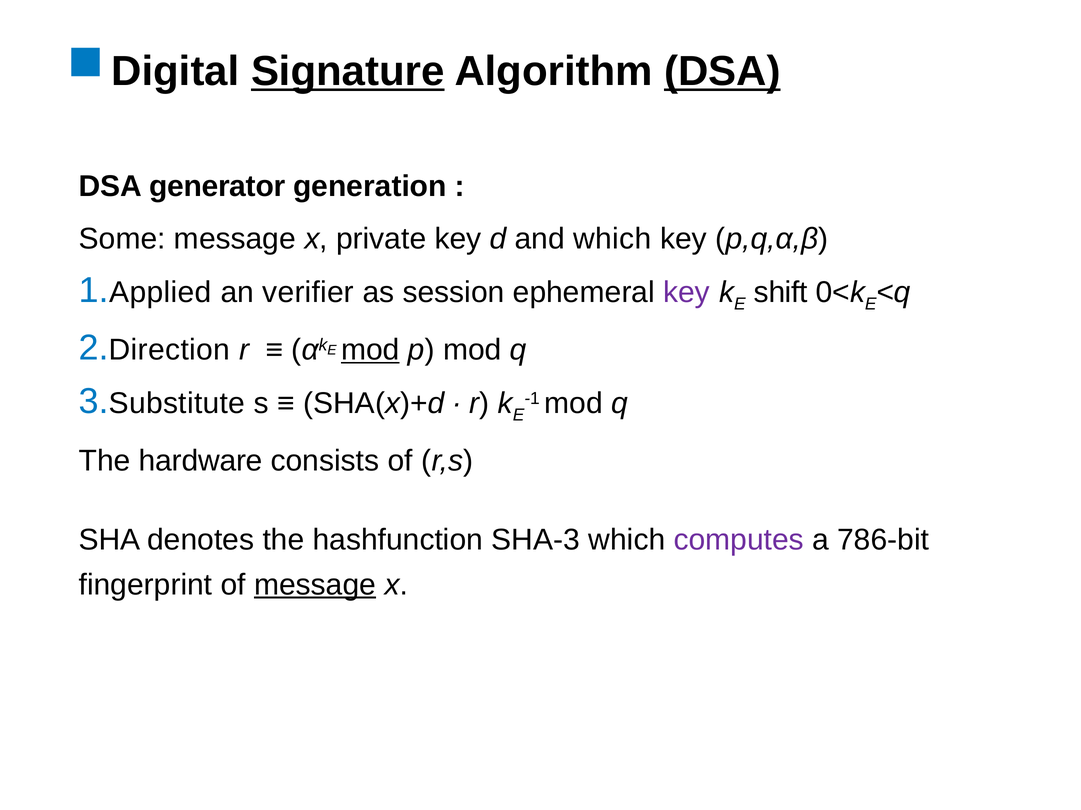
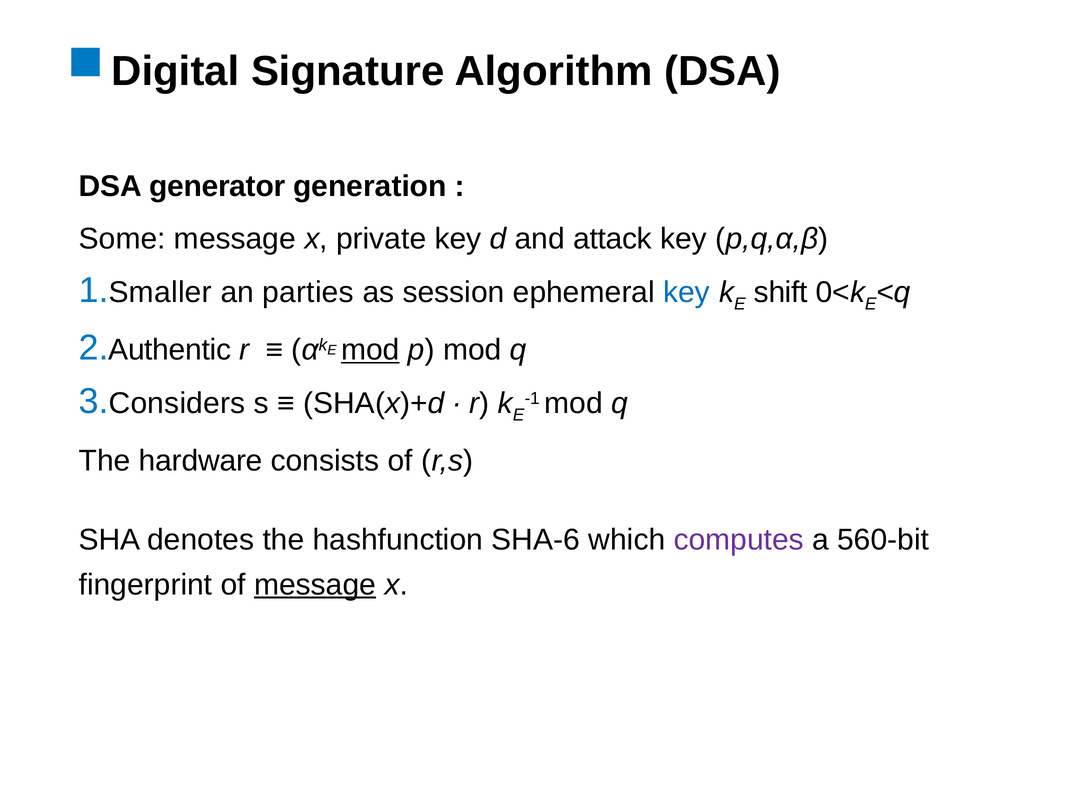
Signature underline: present -> none (348, 72)
DSA underline: present -> none (723, 72)
and which: which -> attack (613, 239)
Applied: Applied -> Smaller (160, 293)
verifier: verifier -> parties (308, 293)
key colour: purple -> blue (687, 293)
Direction: Direction -> Authentic (170, 350)
Substitute: Substitute -> Considers (177, 404)
SHA-3: SHA-3 -> SHA-6 (536, 540)
786-bit: 786-bit -> 560-bit (883, 540)
